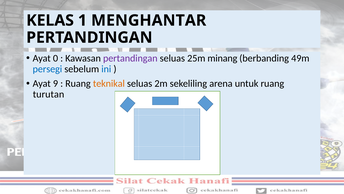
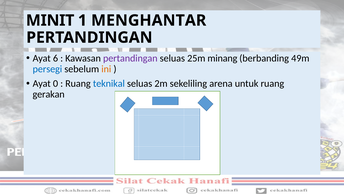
KELAS: KELAS -> MINIT (50, 20)
0: 0 -> 6 (56, 58)
ini colour: blue -> orange (106, 69)
9: 9 -> 0 (56, 83)
teknikal colour: orange -> blue (109, 83)
turutan: turutan -> gerakan (49, 94)
